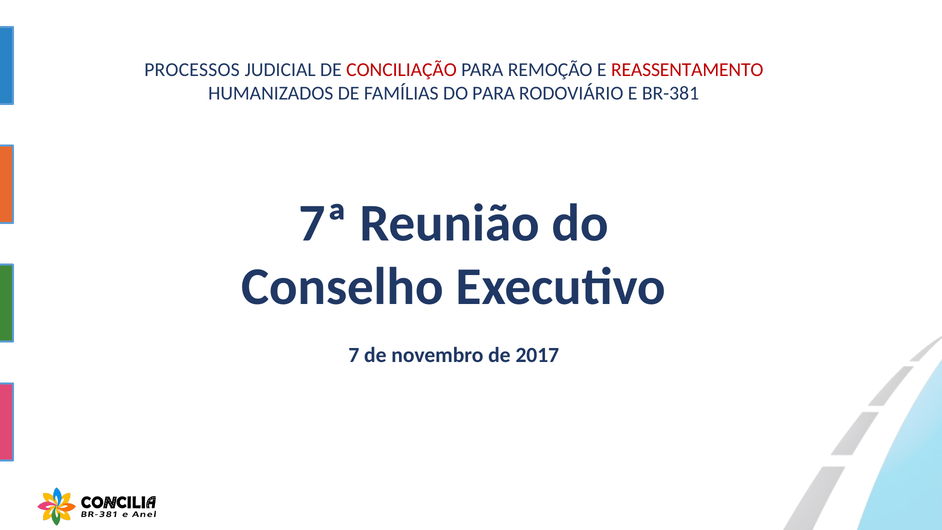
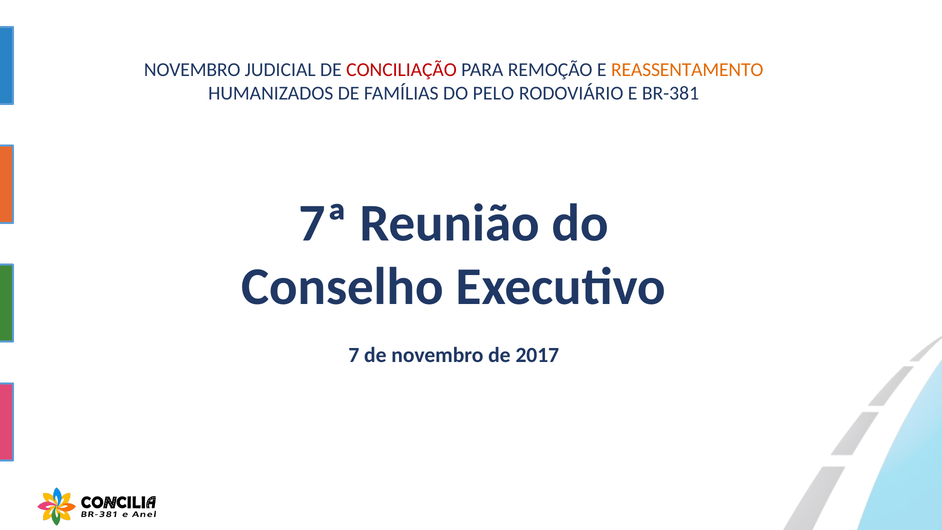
PROCESSOS: PROCESSOS -> NOVEMBRO (192, 70)
REASSENTAMENTO colour: red -> orange (687, 70)
DO PARA: PARA -> PELO (493, 93)
